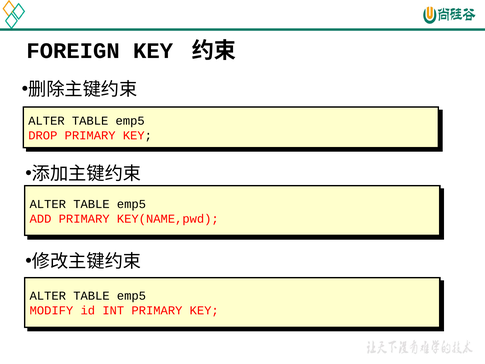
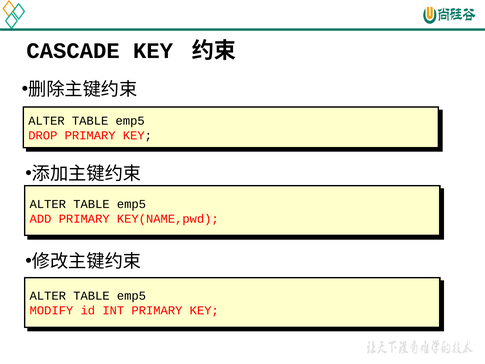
FOREIGN: FOREIGN -> CASCADE (73, 51)
